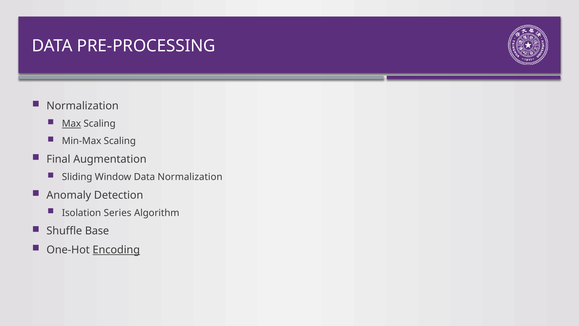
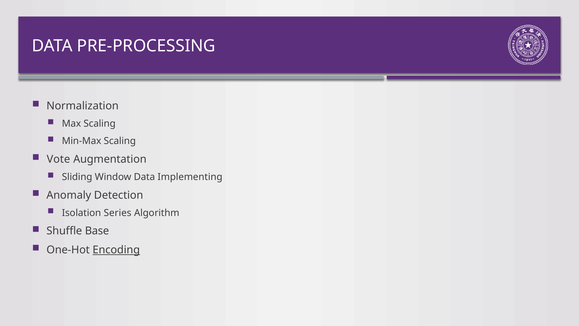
Max underline: present -> none (71, 124)
Final: Final -> Vote (58, 159)
Data Normalization: Normalization -> Implementing (190, 177)
